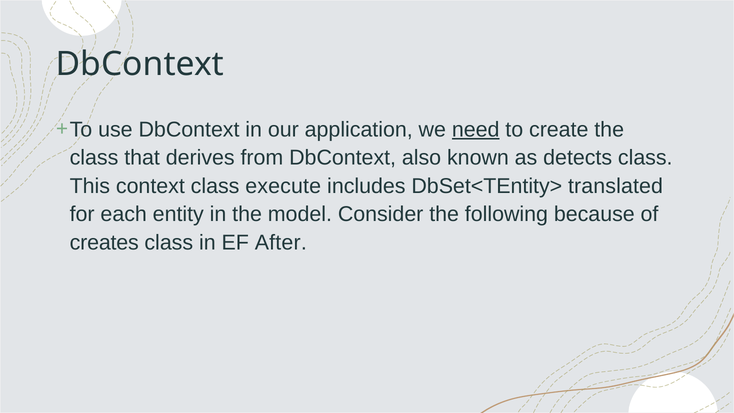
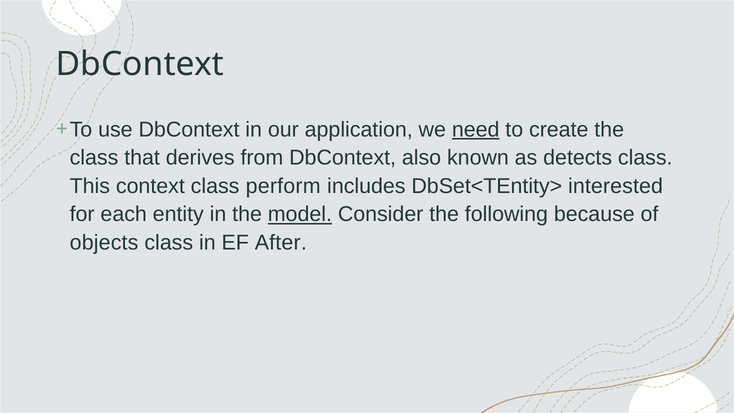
execute: execute -> perform (283, 186)
translated: translated -> interested (616, 186)
model underline: none -> present (300, 214)
creates: creates -> objects (104, 243)
